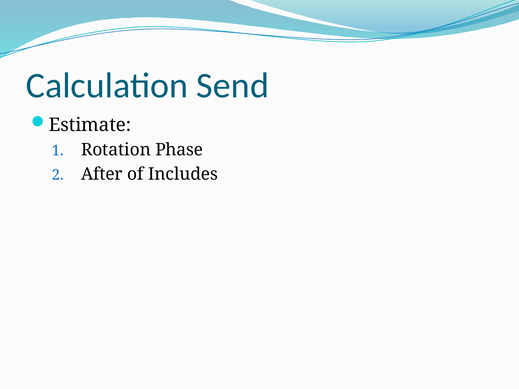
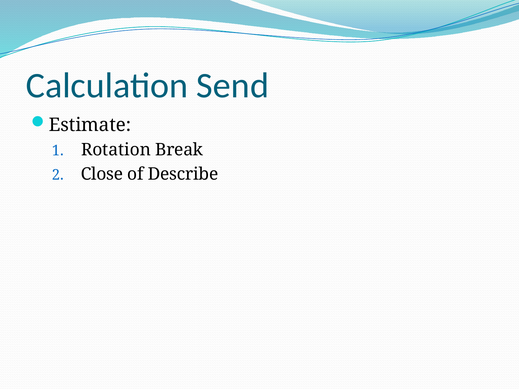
Phase: Phase -> Break (179, 150)
After: After -> Close (102, 174)
Includes: Includes -> Describe (183, 174)
